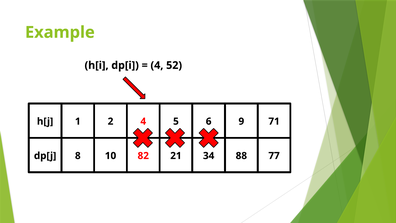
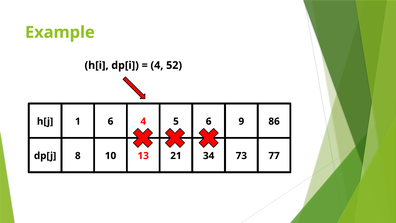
1 2: 2 -> 6 (111, 121)
71: 71 -> 86 (274, 121)
82: 82 -> 13 (143, 156)
88: 88 -> 73 (241, 156)
